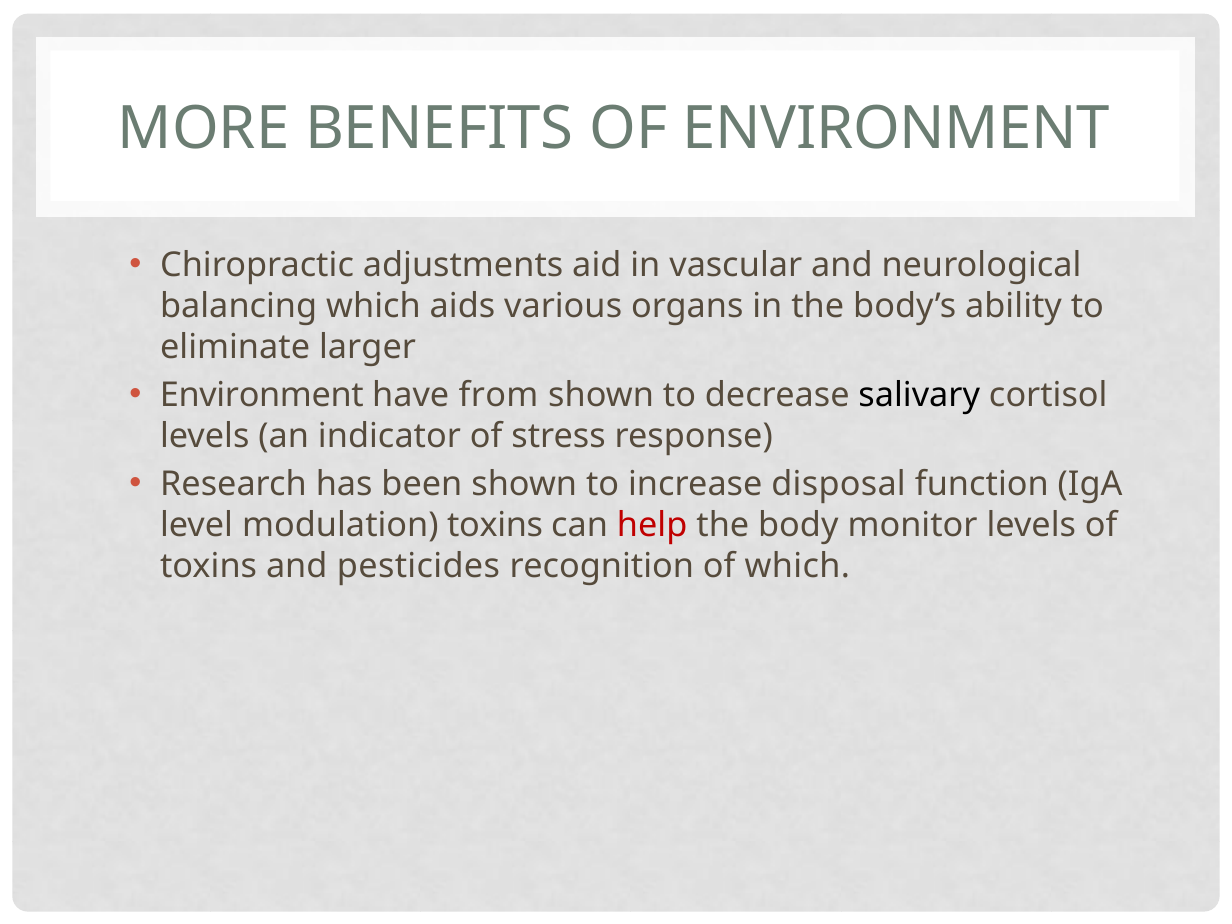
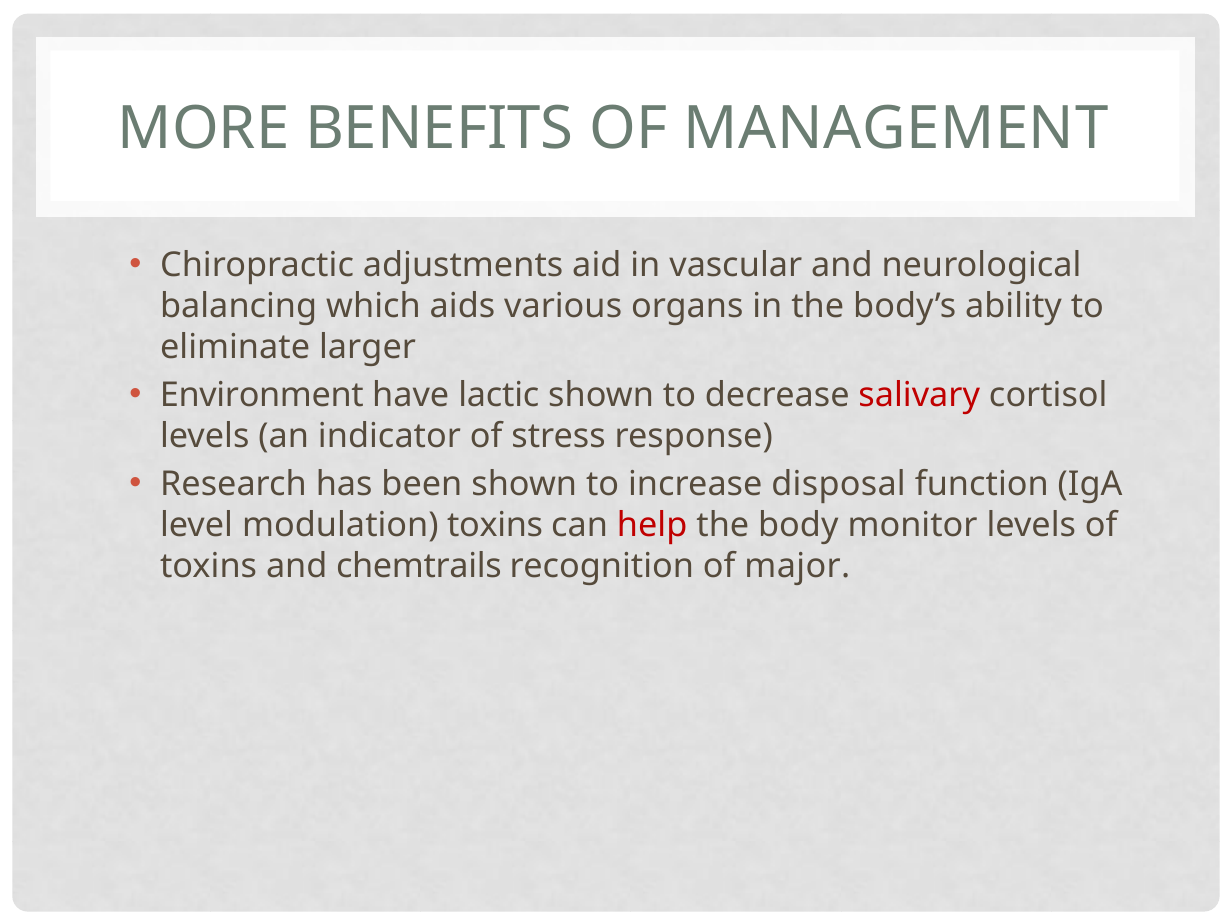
OF ENVIRONMENT: ENVIRONMENT -> MANAGEMENT (896, 129)
from: from -> lactic (499, 395)
salivary colour: black -> red (919, 395)
pesticides: pesticides -> chemtrails (419, 566)
of which: which -> major (797, 566)
